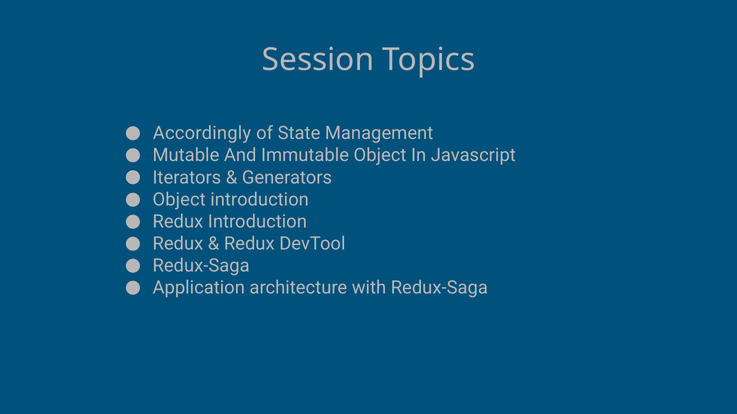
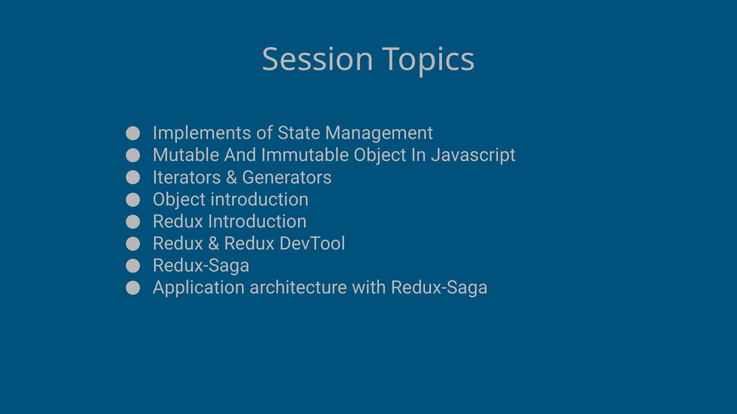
Accordingly: Accordingly -> Implements (202, 133)
